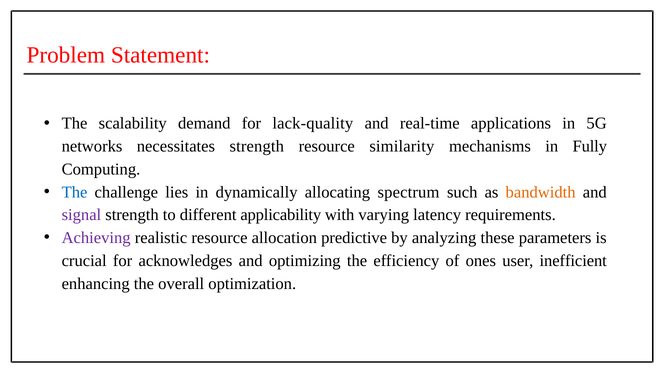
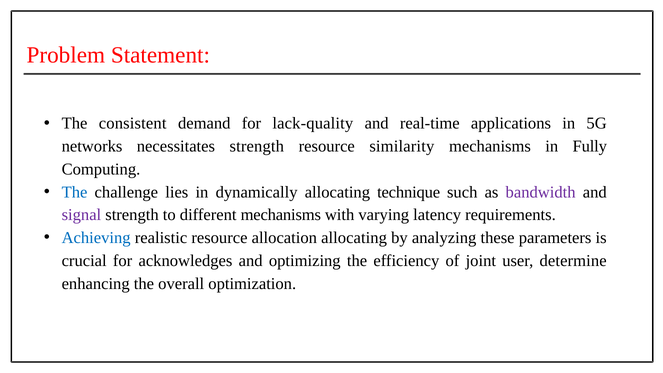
scalability: scalability -> consistent (133, 123)
spectrum: spectrum -> technique (409, 192)
bandwidth colour: orange -> purple (541, 192)
different applicability: applicability -> mechanisms (281, 215)
Achieving colour: purple -> blue (96, 238)
allocation predictive: predictive -> allocating (354, 238)
ones: ones -> joint (481, 261)
inefficient: inefficient -> determine (573, 261)
